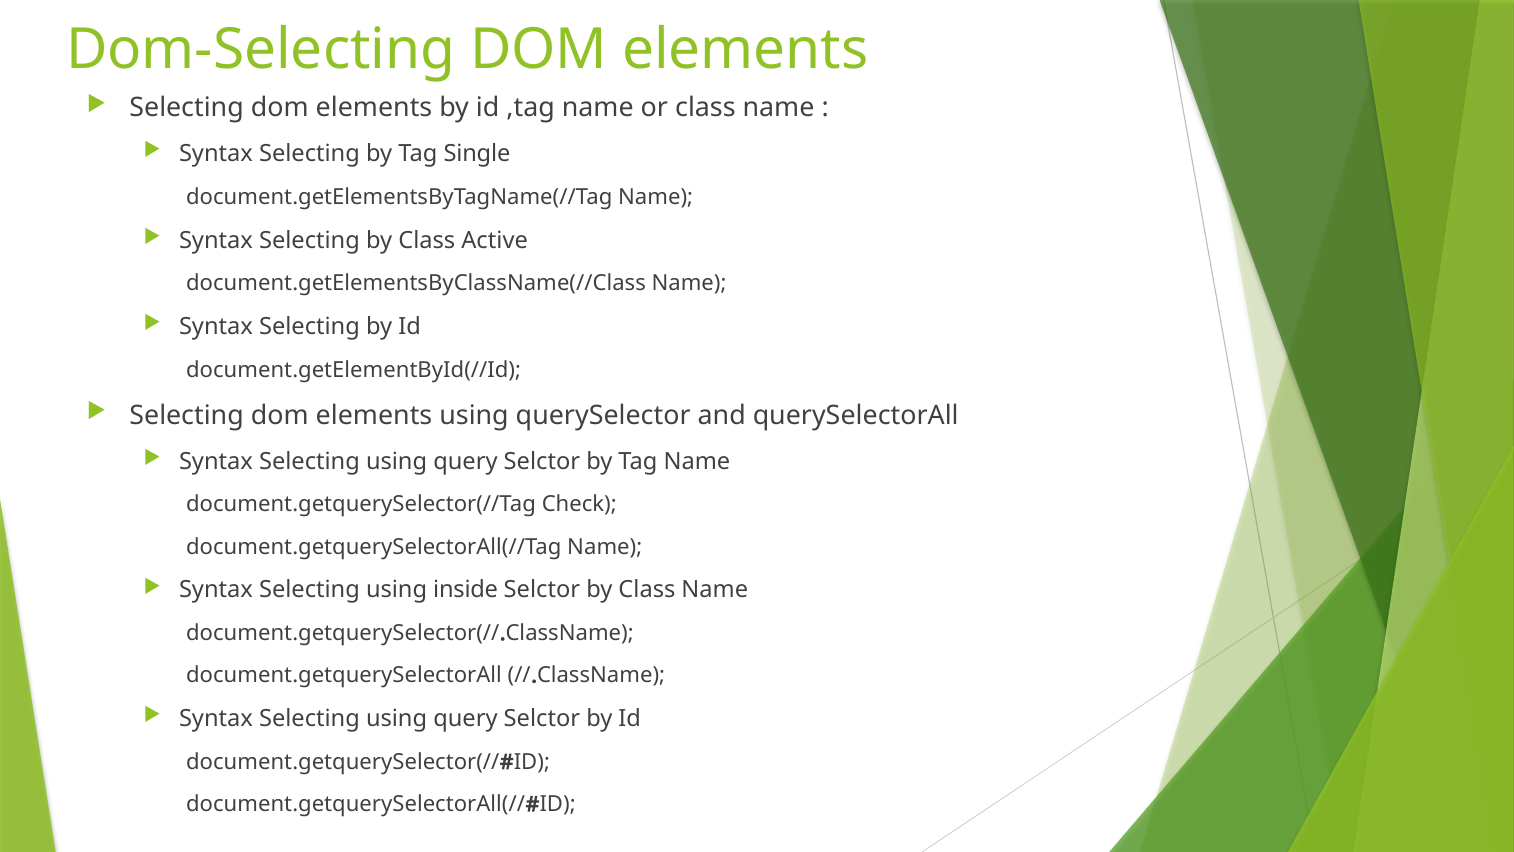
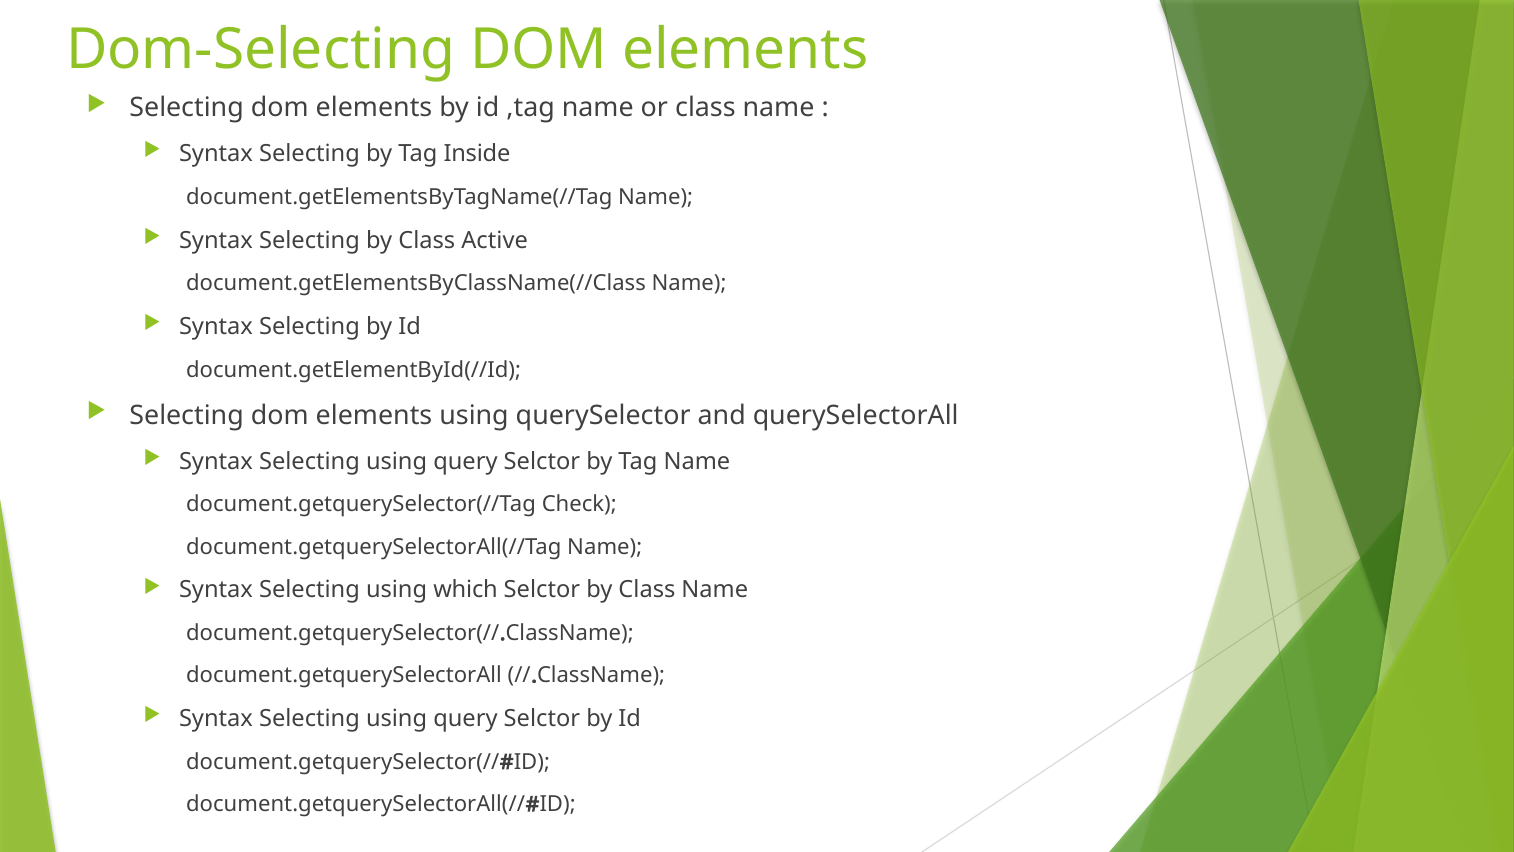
Single: Single -> Inside (477, 154)
inside: inside -> which (466, 590)
